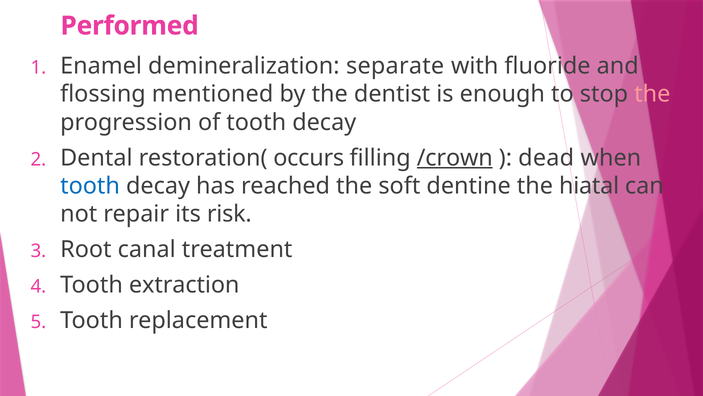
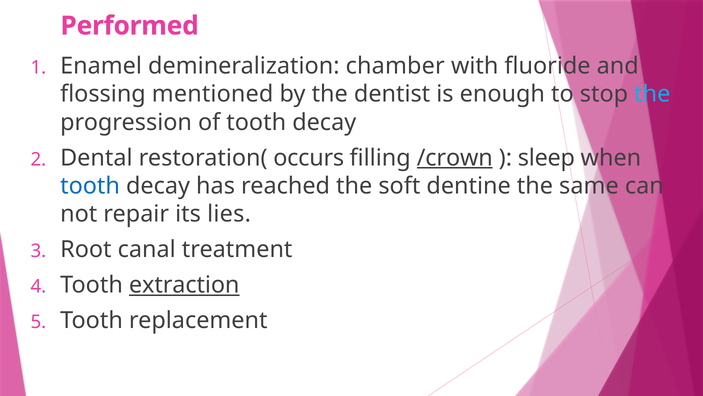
separate: separate -> chamber (395, 66)
the colour: pink -> light blue (652, 94)
dead: dead -> sleep (546, 158)
hiatal: hiatal -> same (589, 186)
risk: risk -> lies (229, 214)
extraction underline: none -> present (184, 285)
